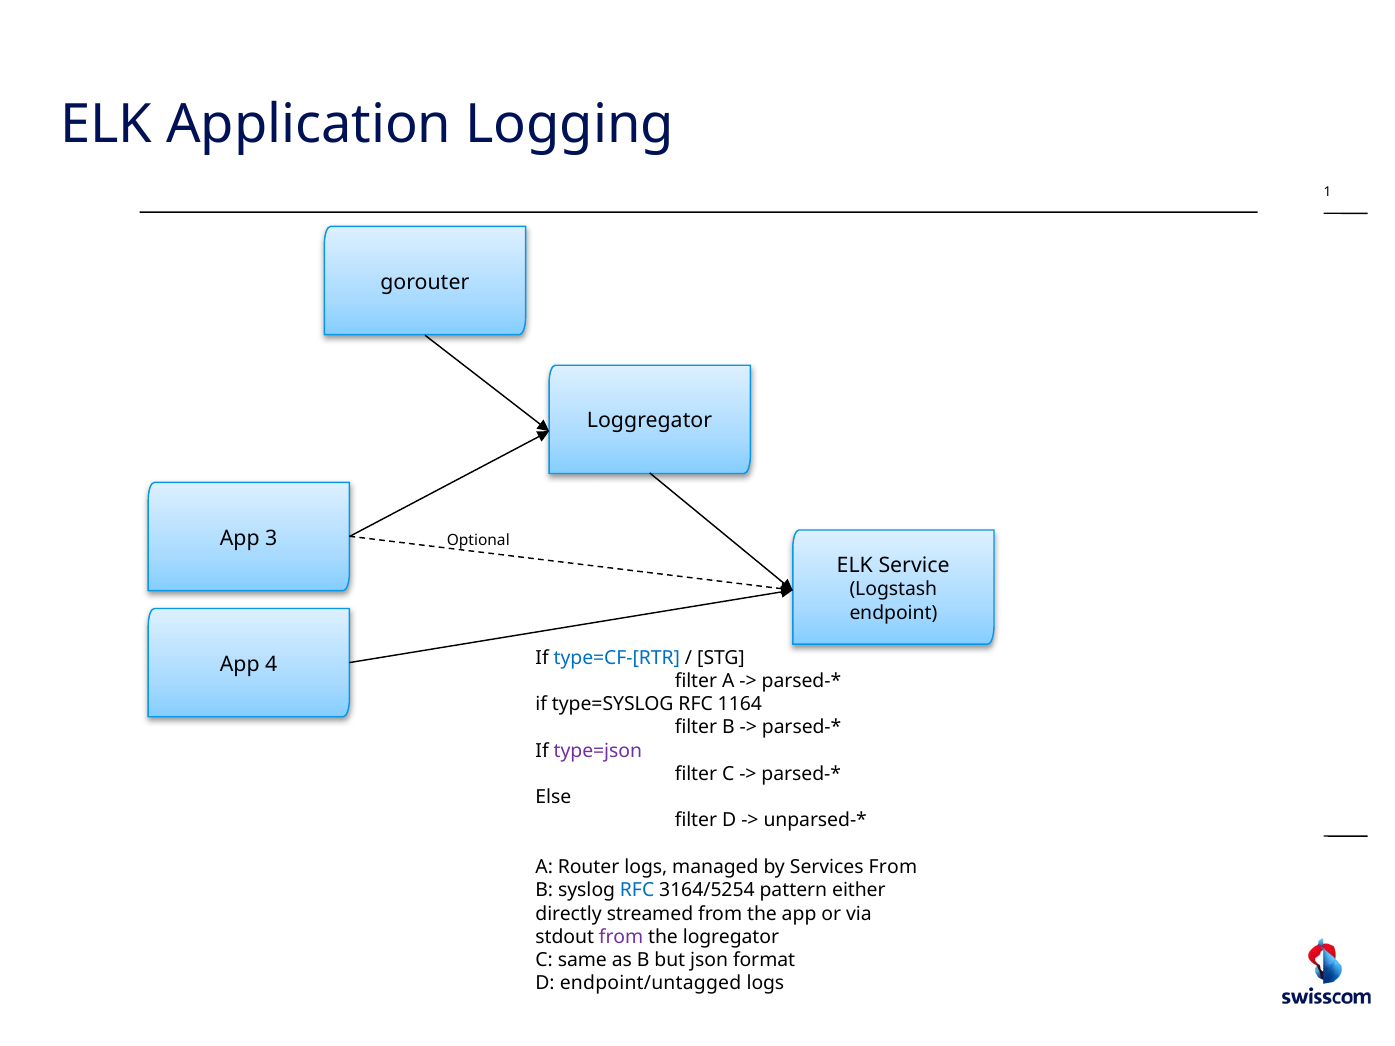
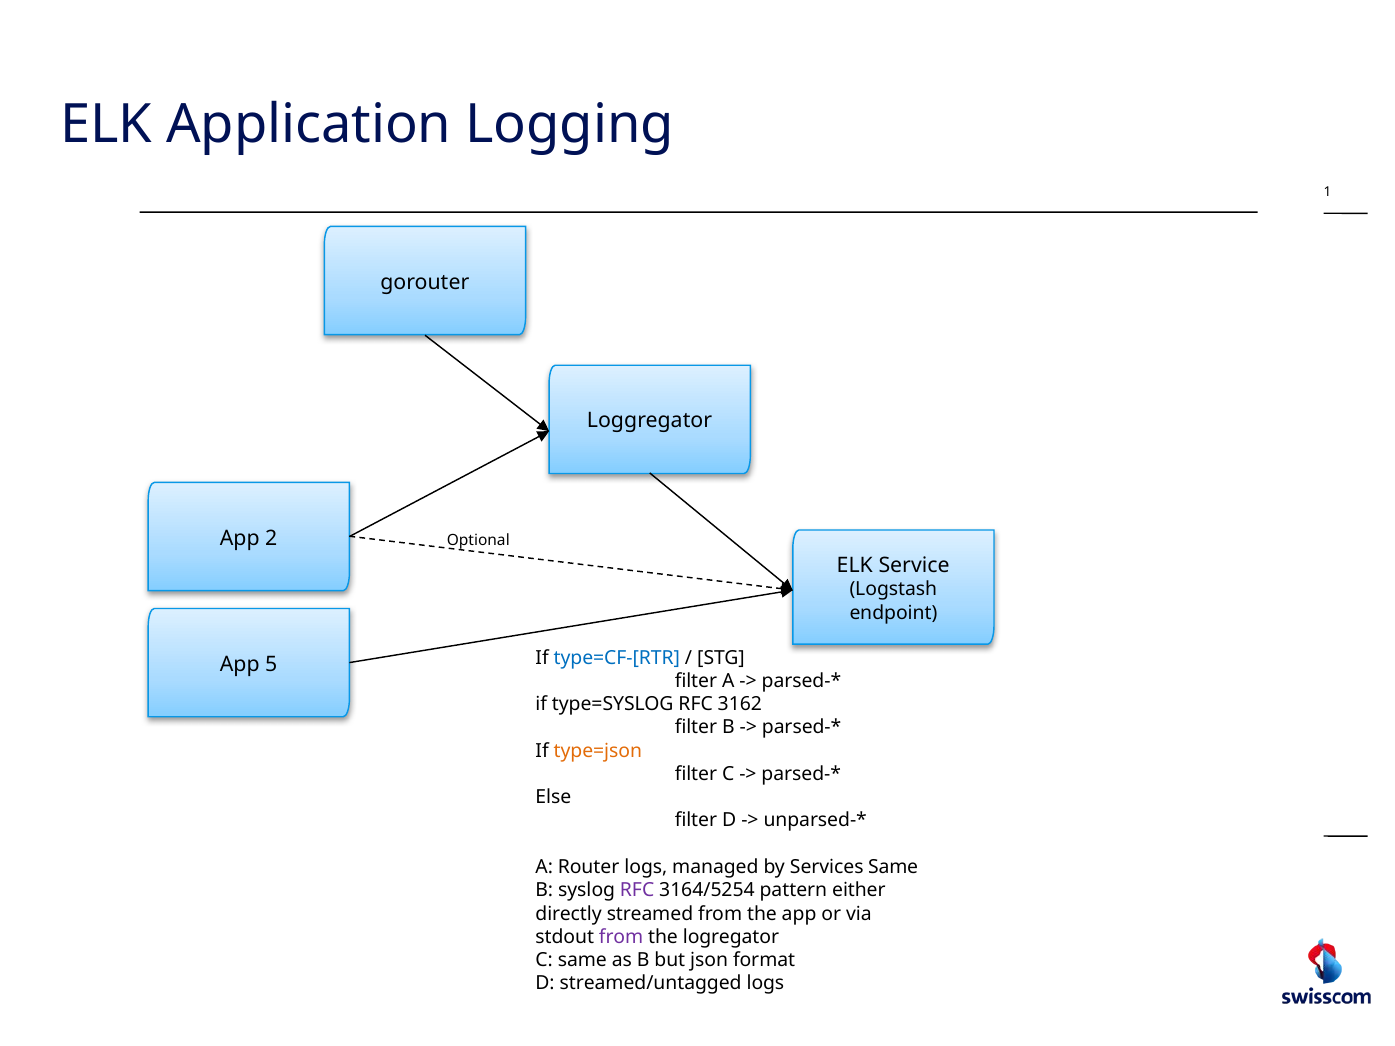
3: 3 -> 2 (271, 538)
4: 4 -> 5 (271, 664)
1164: 1164 -> 3162 (740, 704)
type=json colour: purple -> orange (598, 751)
Services From: From -> Same (893, 867)
RFC colour: blue -> purple (637, 891)
endpoint/untagged: endpoint/untagged -> streamed/untagged (651, 984)
